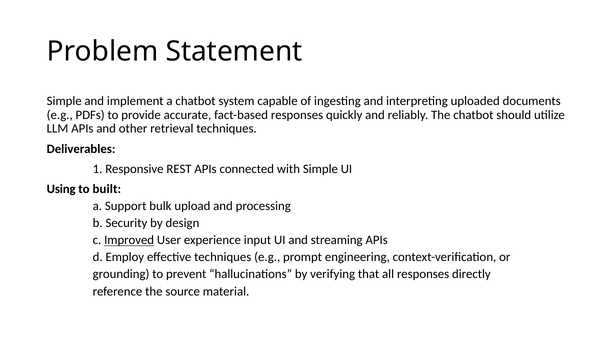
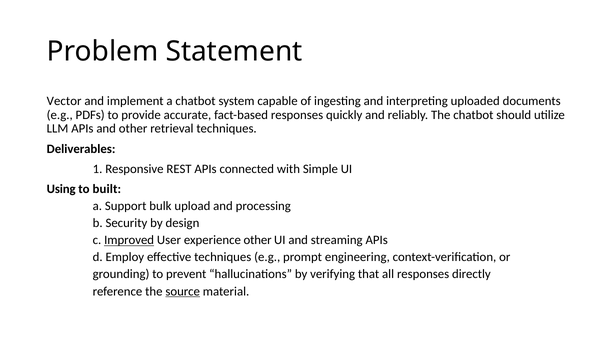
Simple: Simple -> Vector (64, 101)
experience input: input -> other (258, 240)
source underline: none -> present (183, 291)
